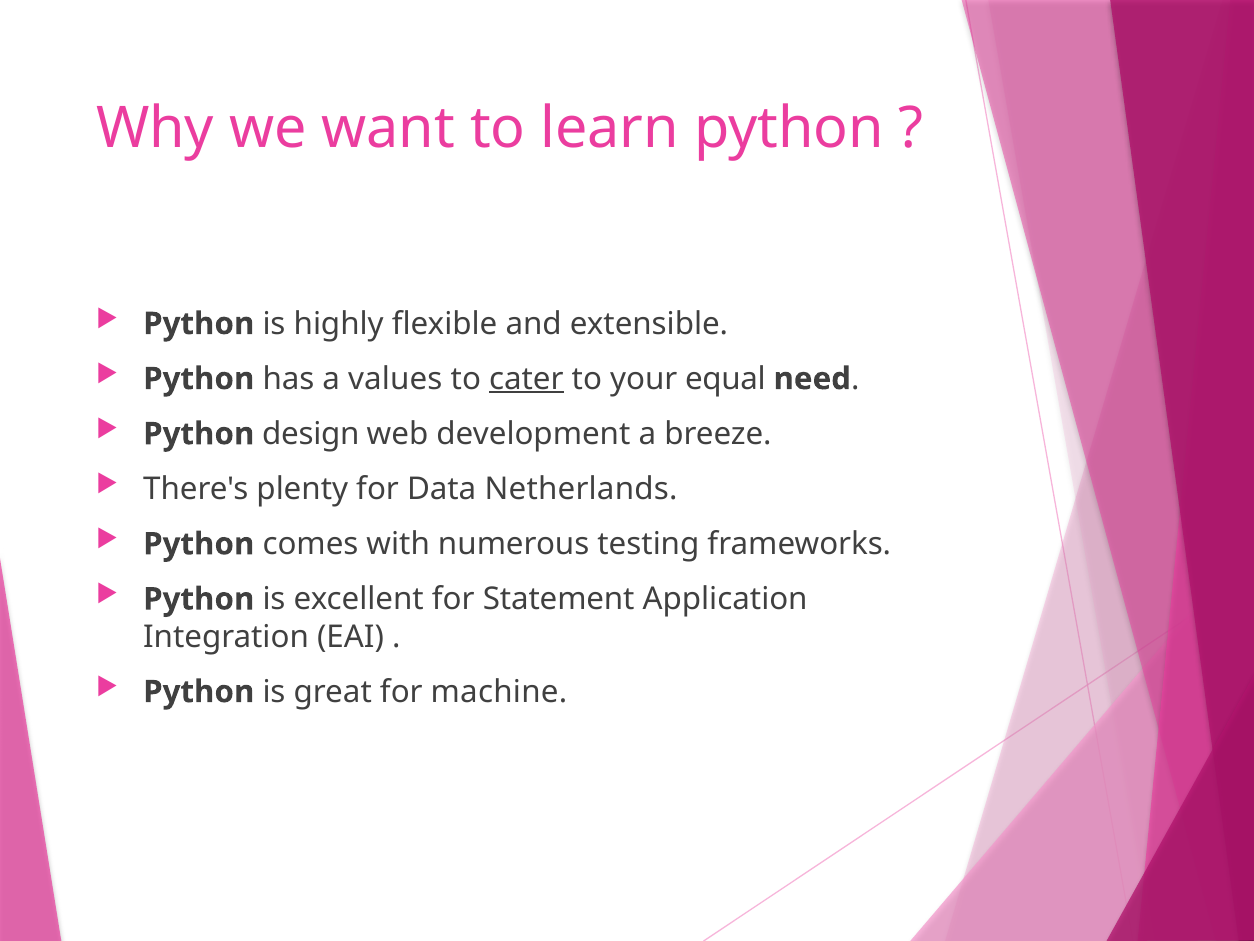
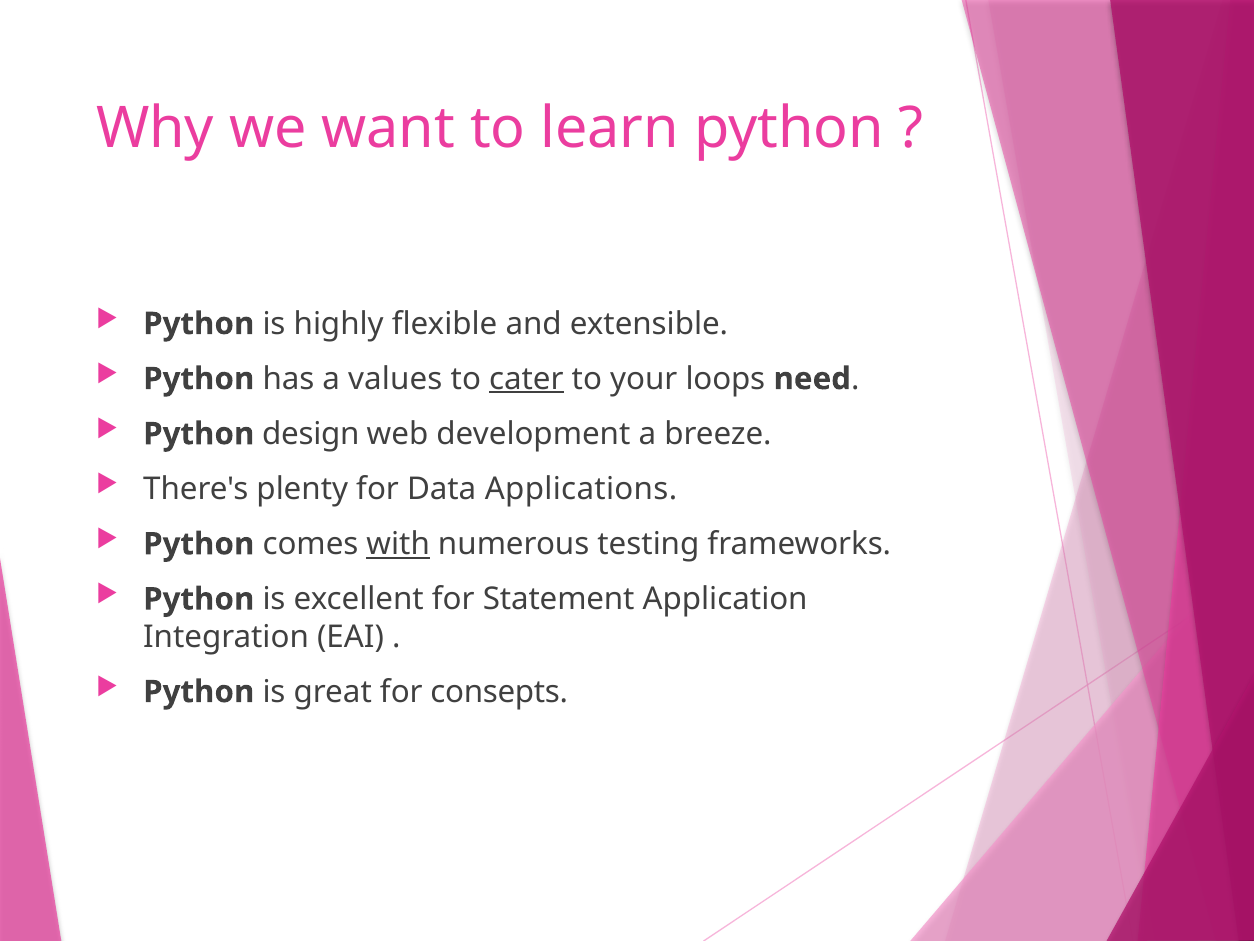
equal: equal -> loops (725, 379)
Netherlands: Netherlands -> Applications (581, 489)
with underline: none -> present (398, 544)
machine: machine -> consepts (499, 691)
